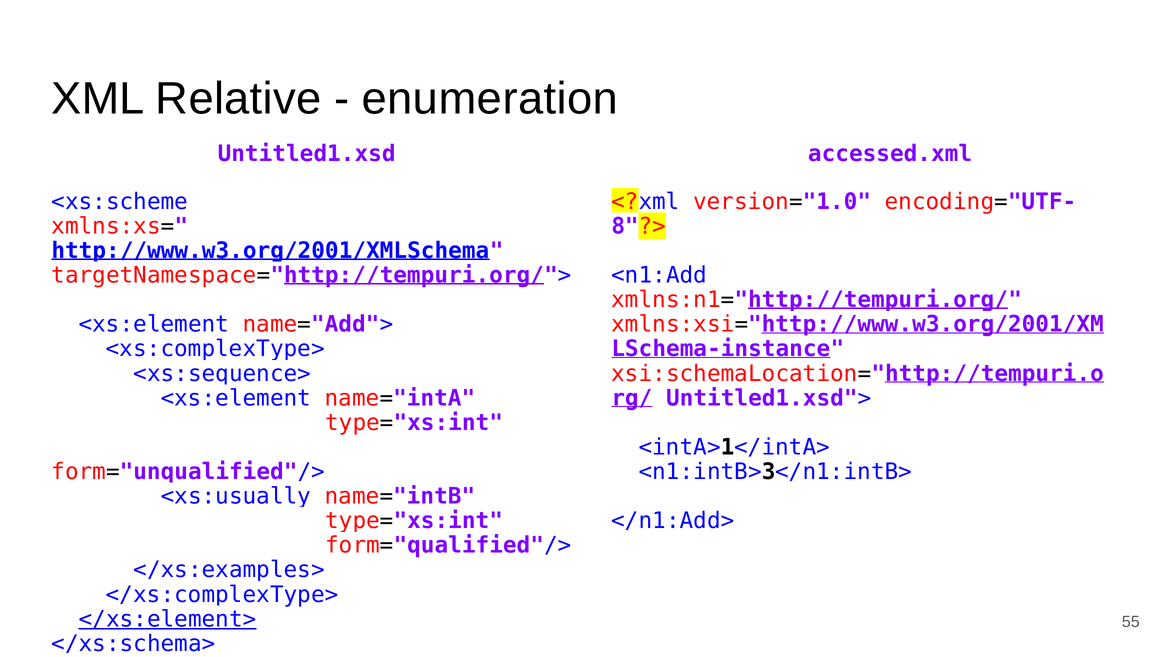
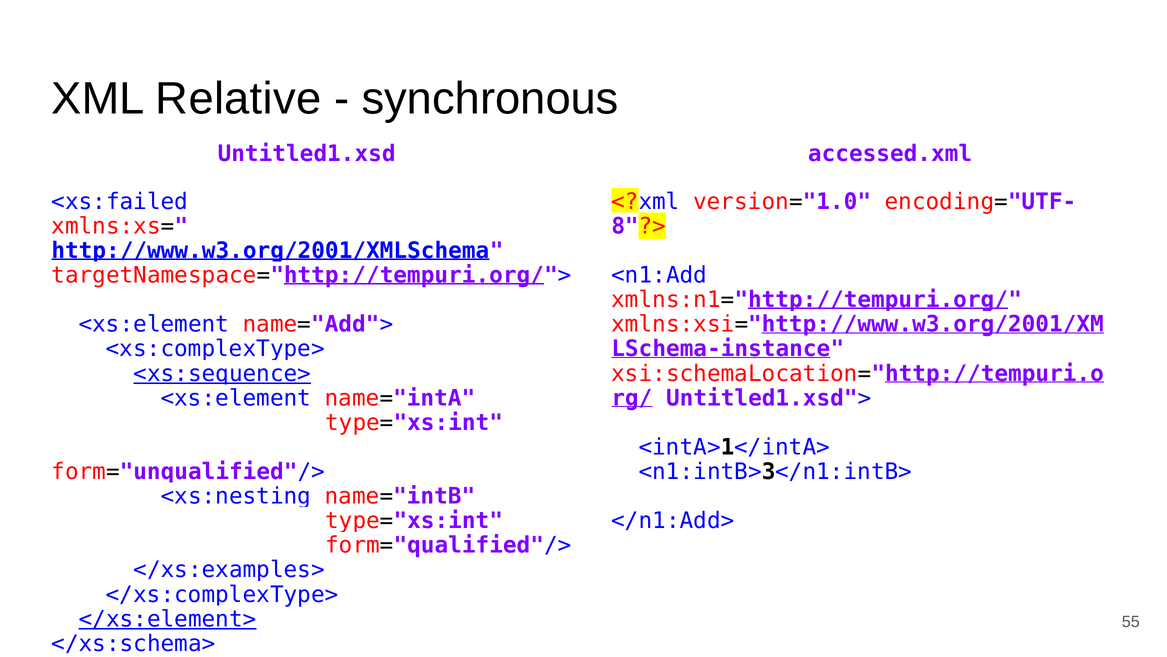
enumeration: enumeration -> synchronous (490, 99)
<xs:scheme: <xs:scheme -> <xs:failed (120, 201)
<xs:sequence> underline: none -> present (222, 373)
<xs:usually: <xs:usually -> <xs:nesting (236, 496)
